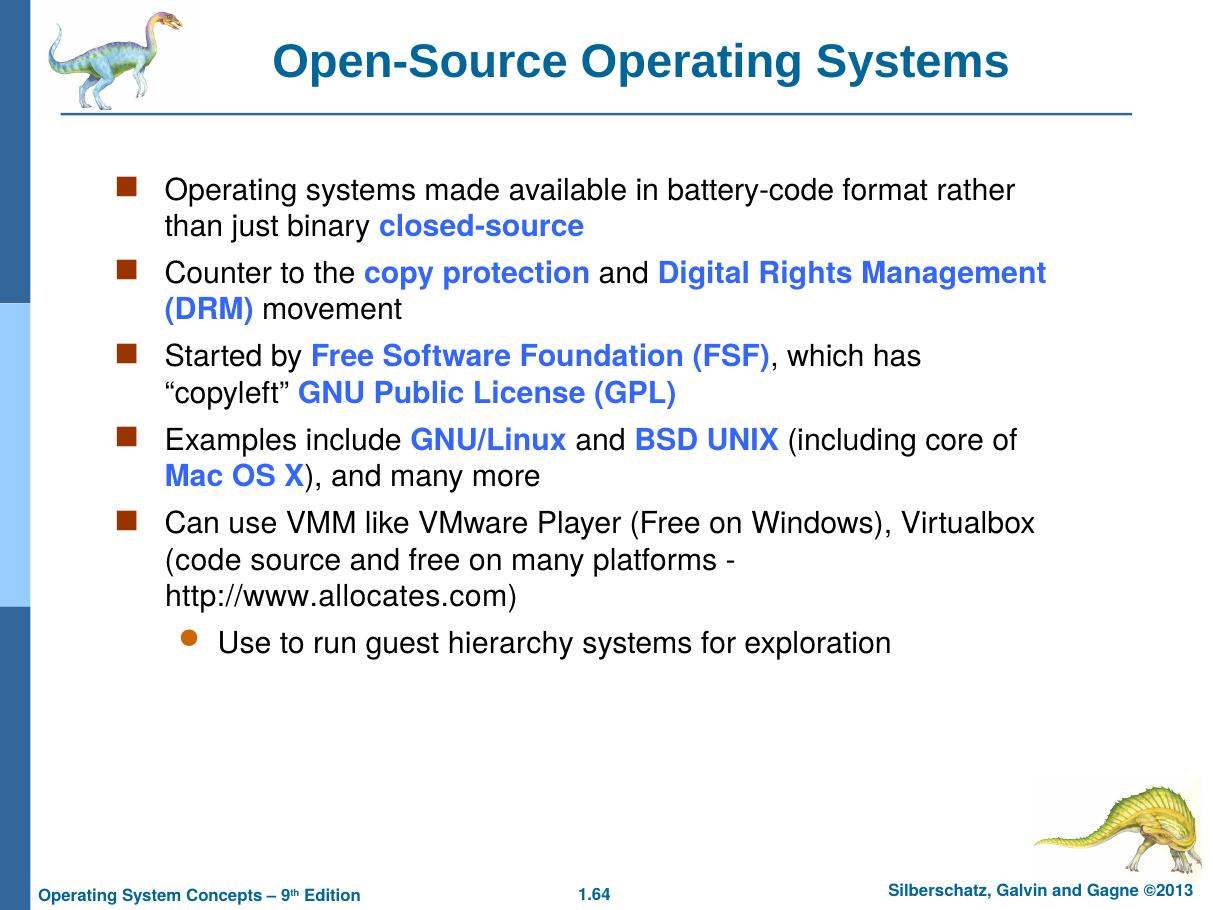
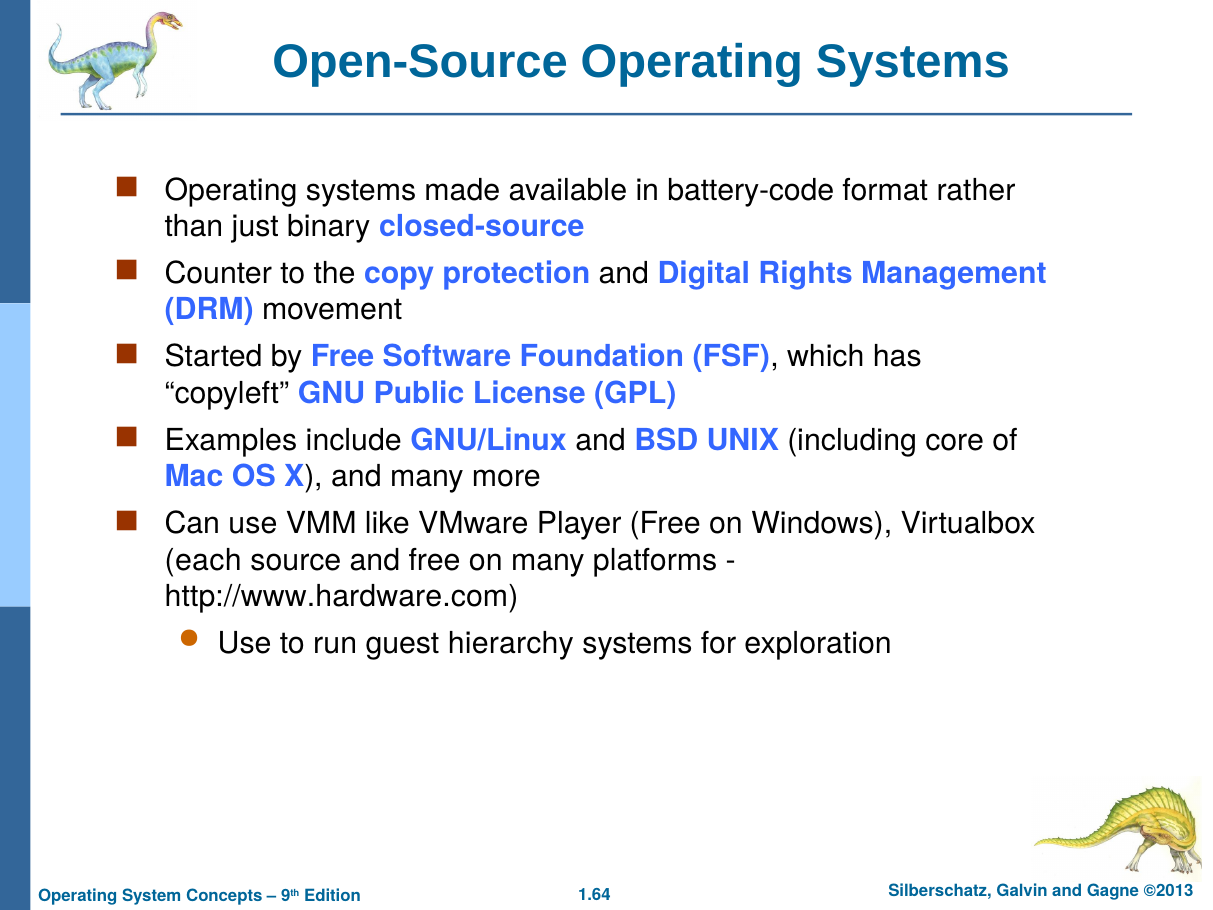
code: code -> each (203, 560)
http://www.allocates.com: http://www.allocates.com -> http://www.hardware.com (341, 596)
